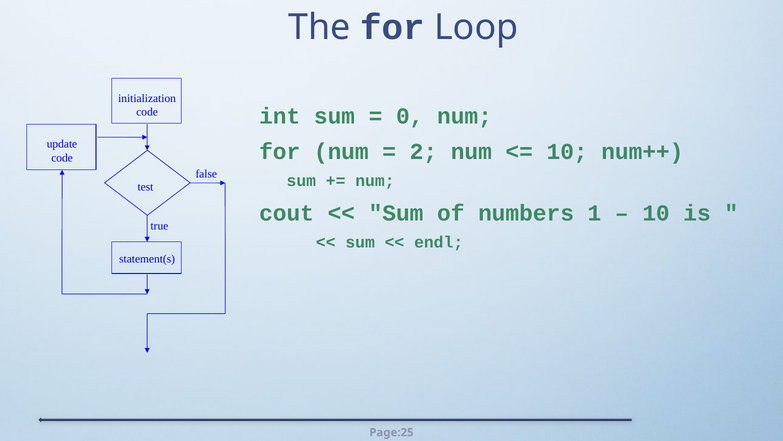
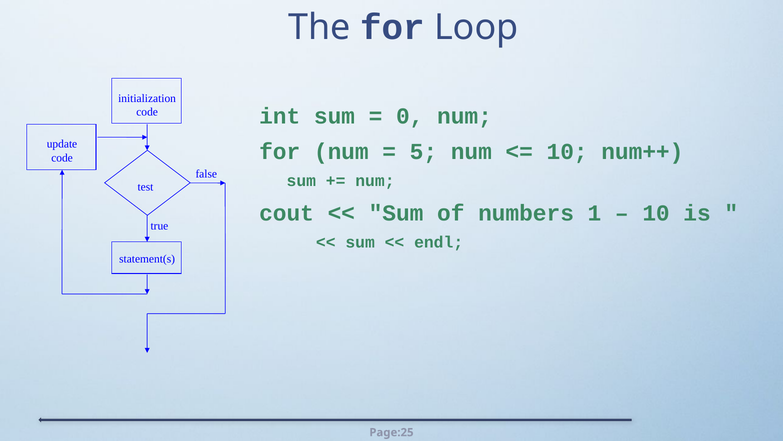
2: 2 -> 5 (423, 152)
